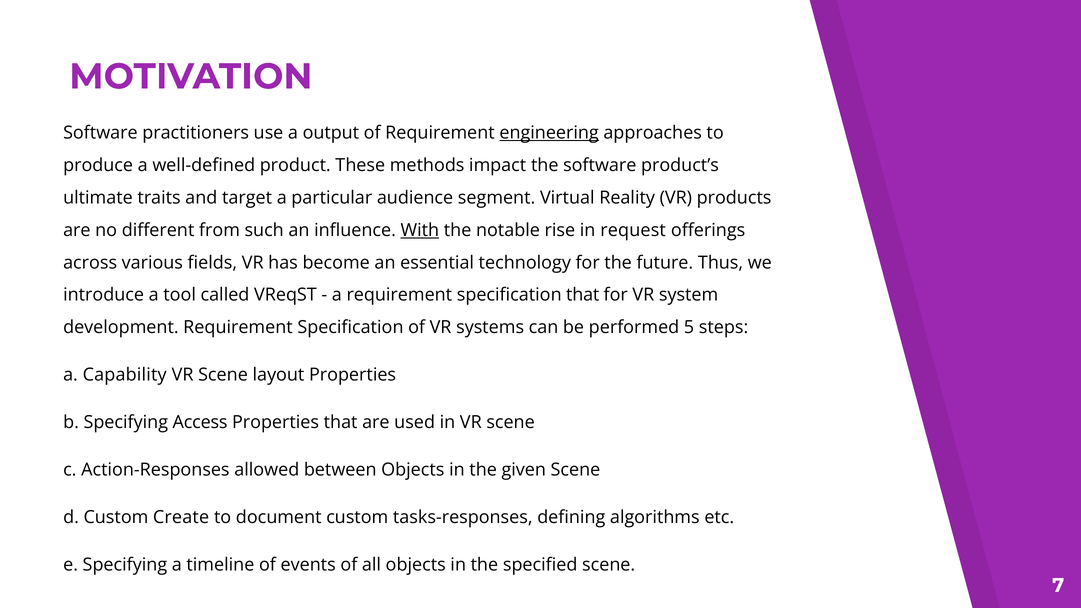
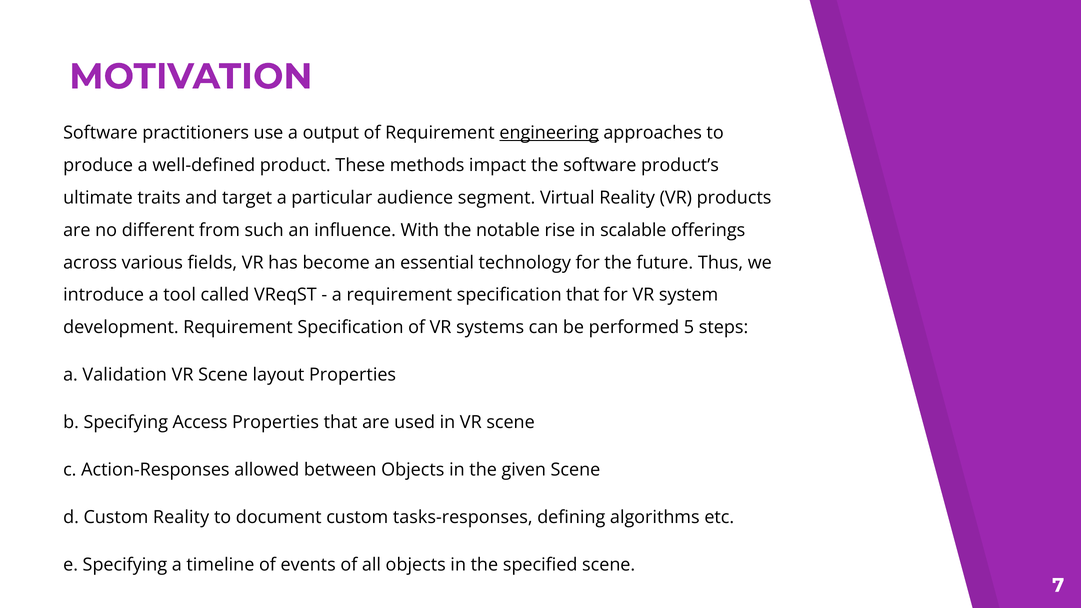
With underline: present -> none (420, 230)
request: request -> scalable (633, 230)
Capability: Capability -> Validation (125, 375)
Custom Create: Create -> Reality (181, 517)
